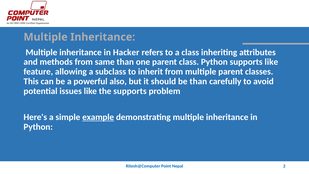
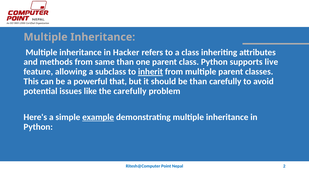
supports like: like -> live (271, 62)
inherit underline: none -> present (150, 72)
also: also -> that (118, 81)
the supports: supports -> carefully (130, 91)
